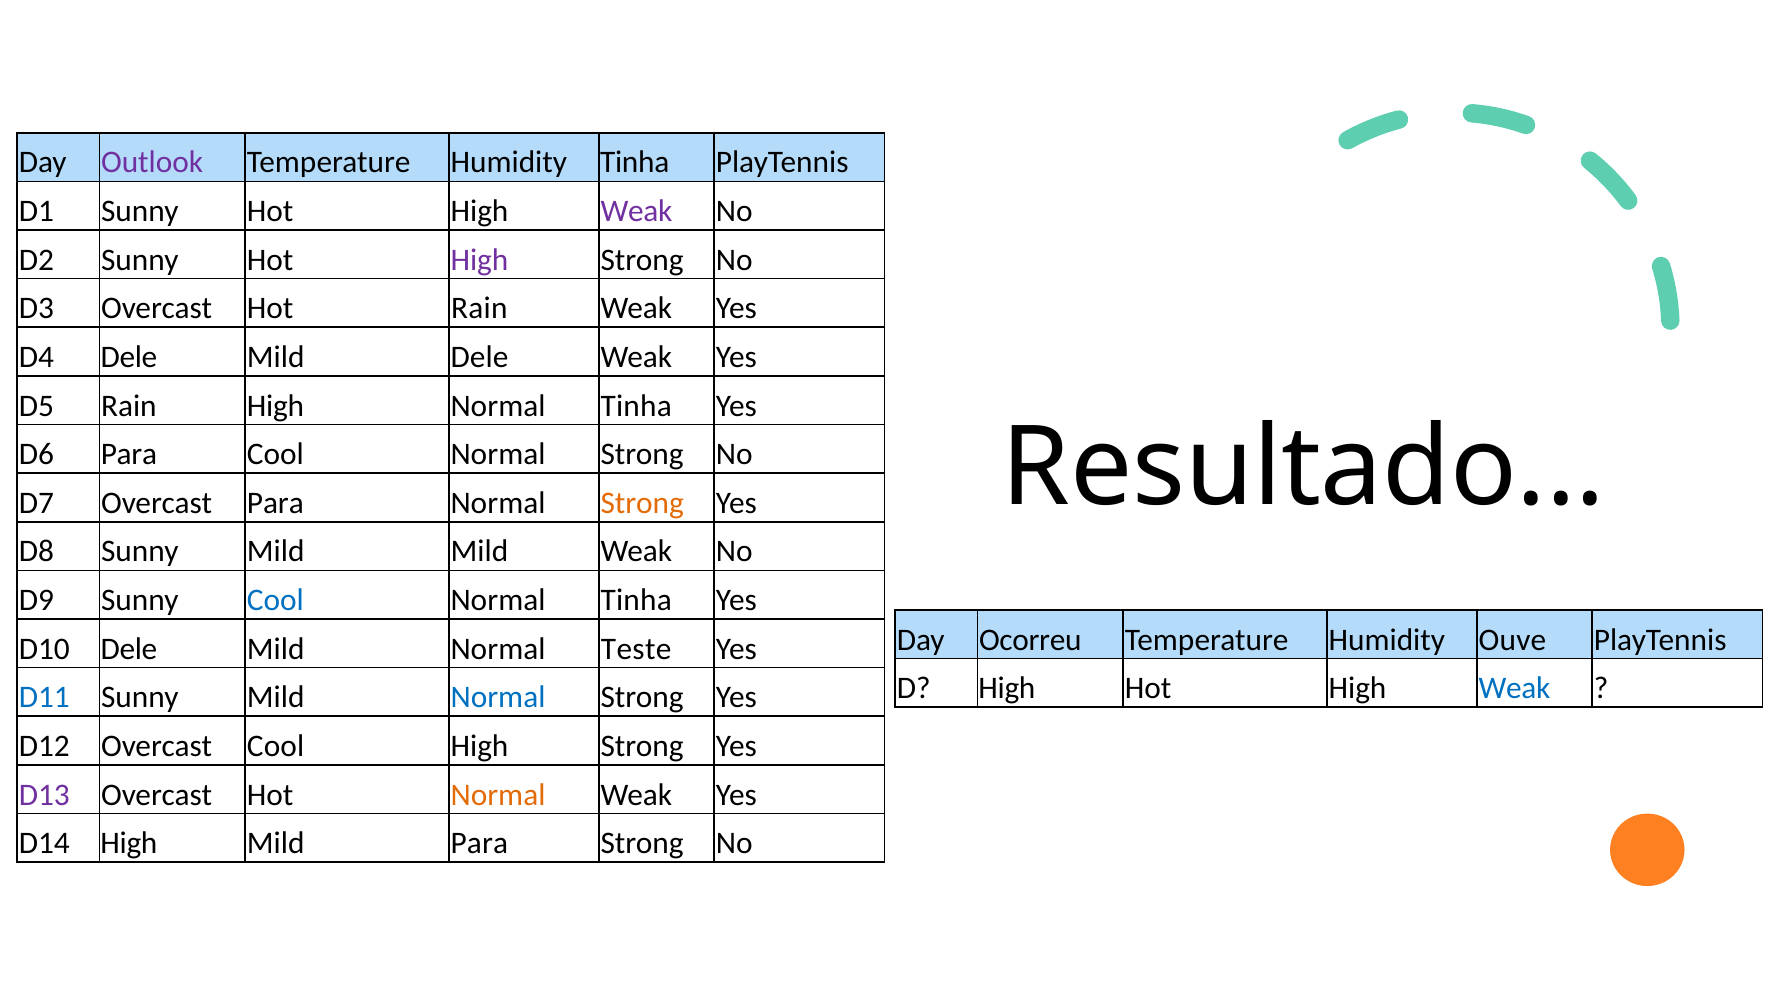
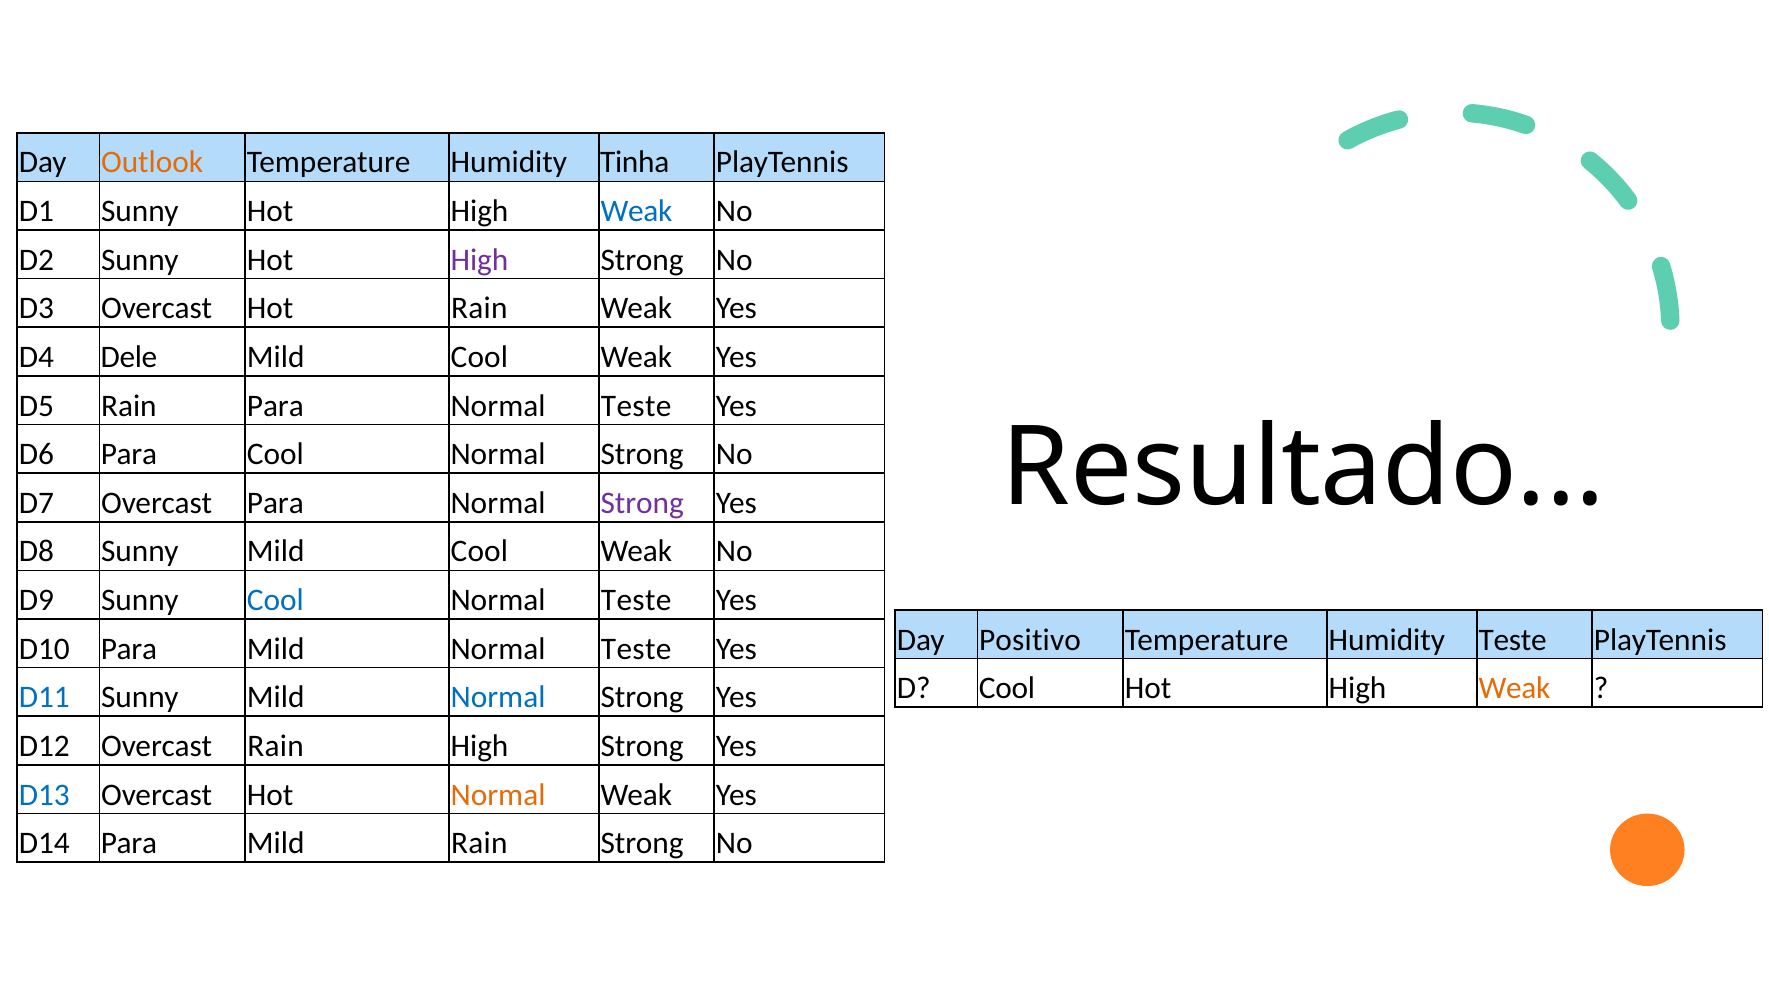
Outlook colour: purple -> orange (152, 163)
Weak colour: purple -> blue (636, 211)
Dele: Dele -> Cool (479, 357)
Rain High: High -> Para (275, 406)
Tinha: Tinha -> Teste (636, 406)
Strong colour: orange -> purple (642, 503)
Sunny Mild Mild: Mild -> Cool (479, 552)
Tinha: Tinha -> Teste (636, 600)
Ocorreu: Ocorreu -> Positivo (1030, 640)
Humidity Ouve: Ouve -> Teste (1513, 640)
D10 Dele: Dele -> Para (129, 649)
D High: High -> Cool (1007, 689)
Weak colour: blue -> orange (1514, 689)
Overcast Cool: Cool -> Rain (276, 746)
D13 colour: purple -> blue (44, 795)
D14 High: High -> Para (129, 843)
Mild Para: Para -> Rain (479, 843)
